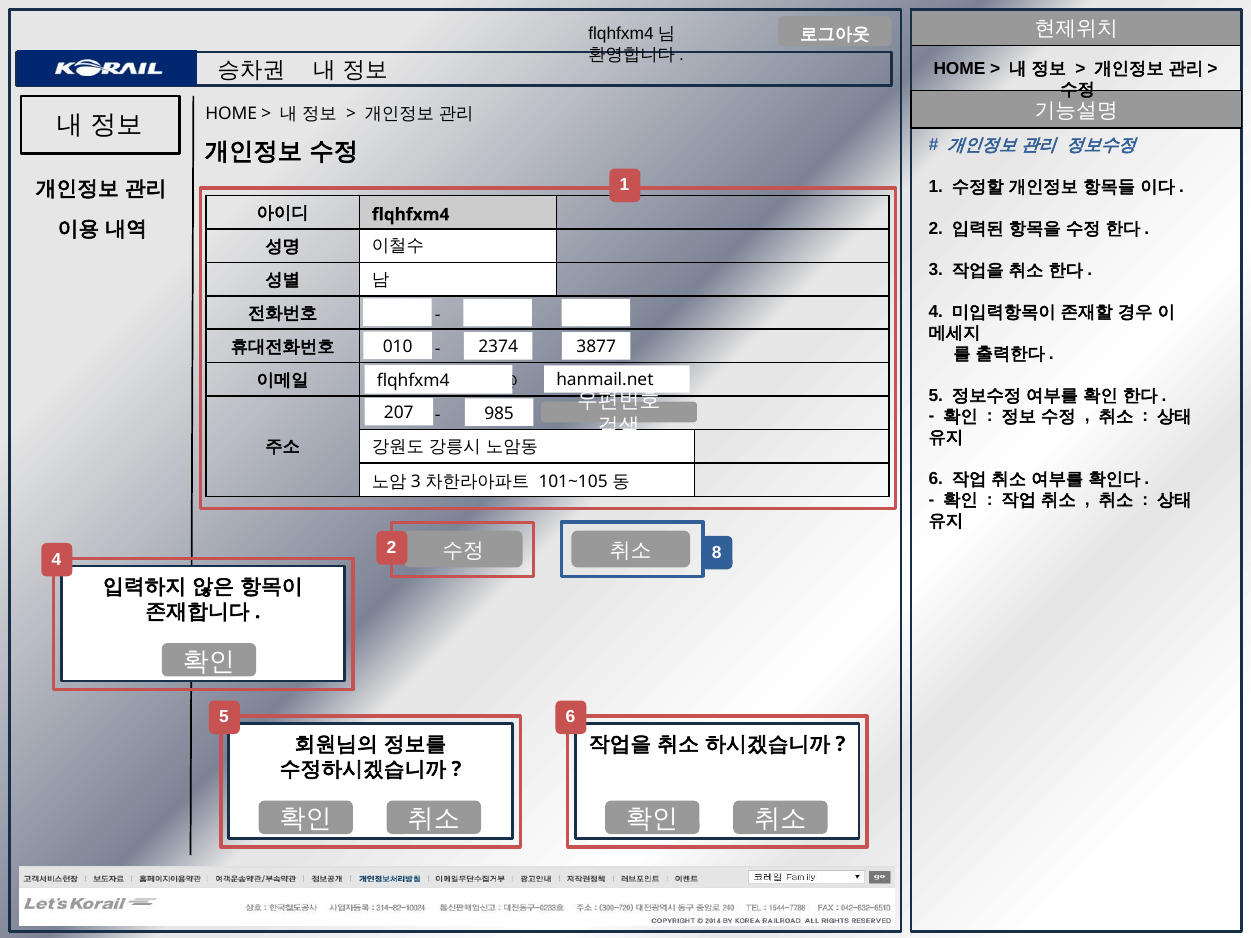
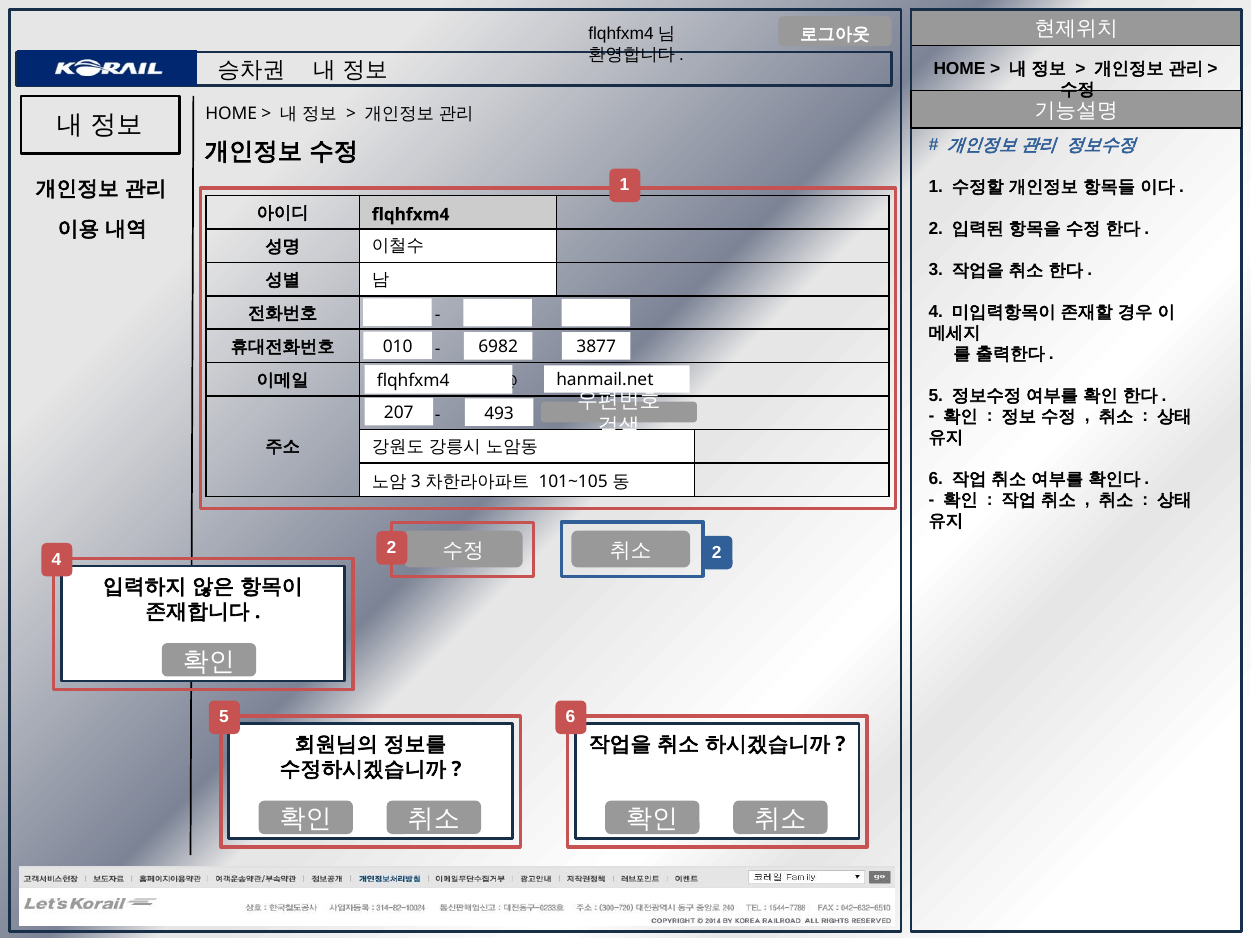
2374: 2374 -> 6982 (498, 347)
985: 985 -> 493 (499, 413)
2 8: 8 -> 2 (717, 553)
